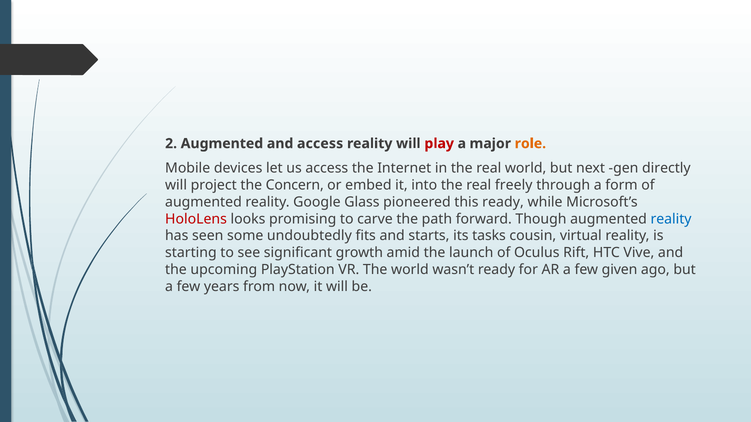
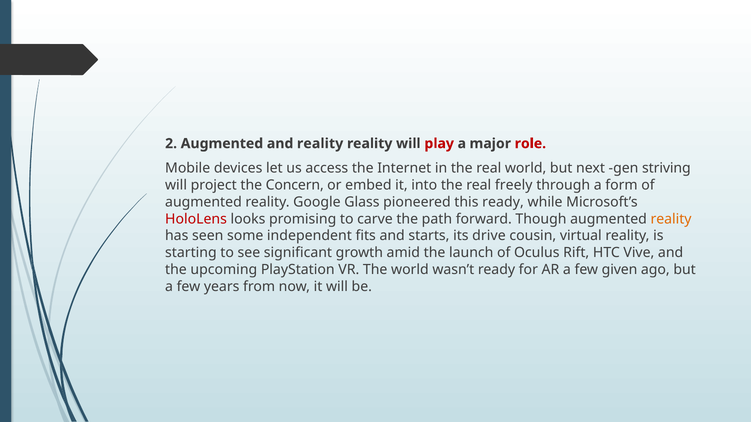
and access: access -> reality (320, 144)
role colour: orange -> red (530, 144)
directly: directly -> striving (666, 168)
reality colour: blue -> orange (671, 219)
undoubtedly: undoubtedly -> independent (309, 236)
tasks: tasks -> drive (489, 236)
